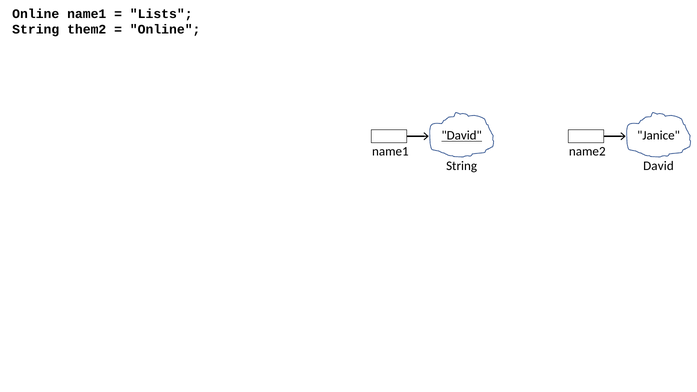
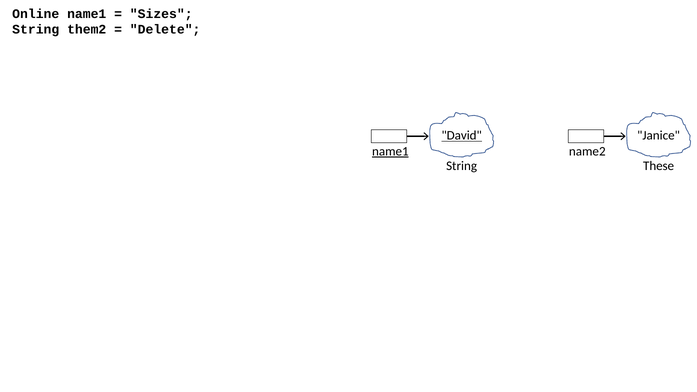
Lists: Lists -> Sizes (161, 14)
Online: Online -> Delete (165, 30)
name1 underline: none -> present (390, 152)
David: David -> These (659, 166)
